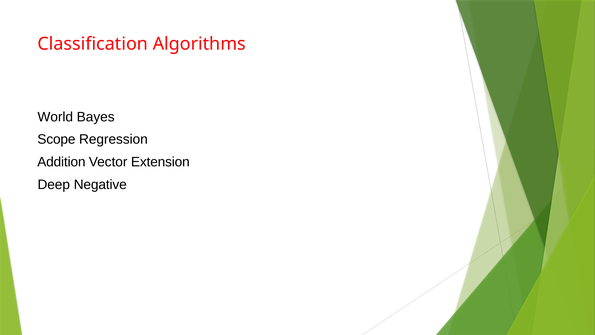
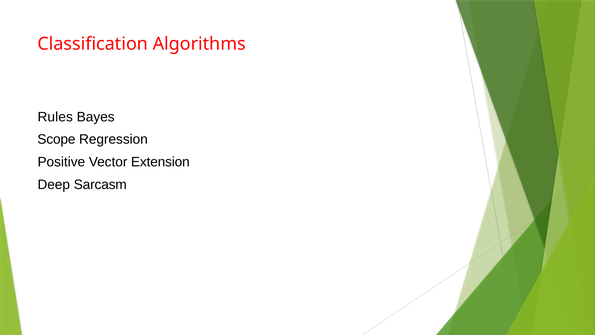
World: World -> Rules (55, 117)
Addition: Addition -> Positive (61, 162)
Negative: Negative -> Sarcasm (100, 184)
